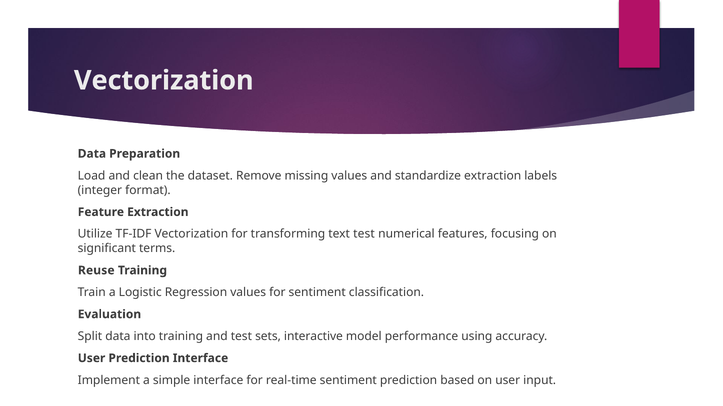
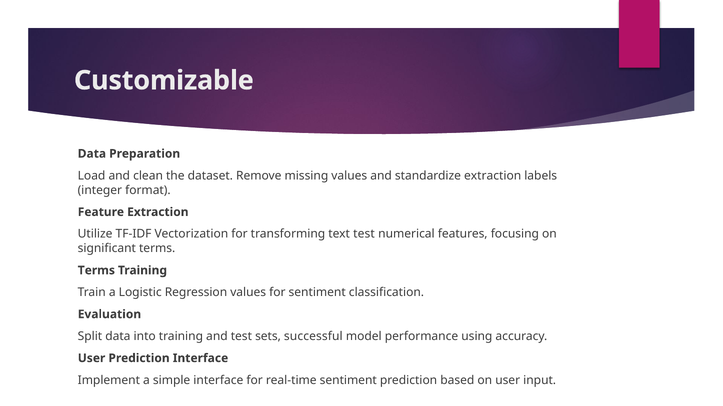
Vectorization: Vectorization -> Customizable (164, 81)
Reuse: Reuse -> Terms (96, 271)
interactive: interactive -> successful (313, 337)
